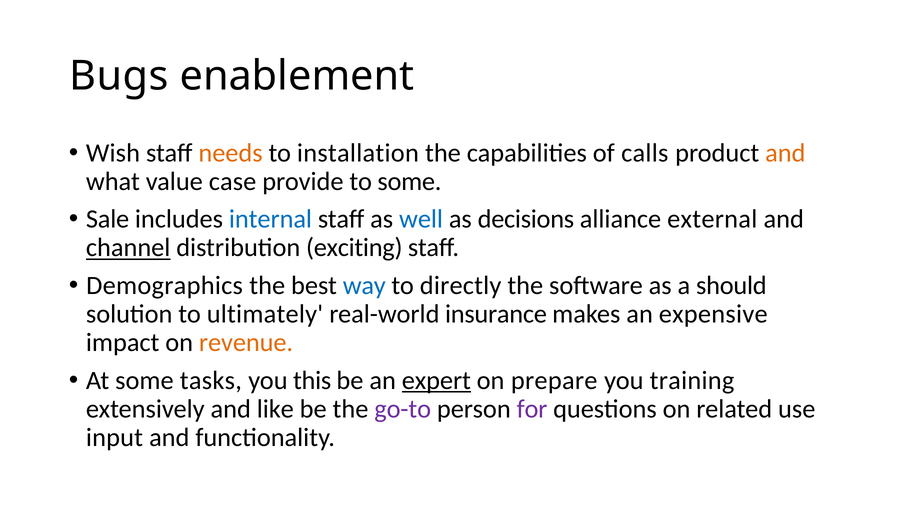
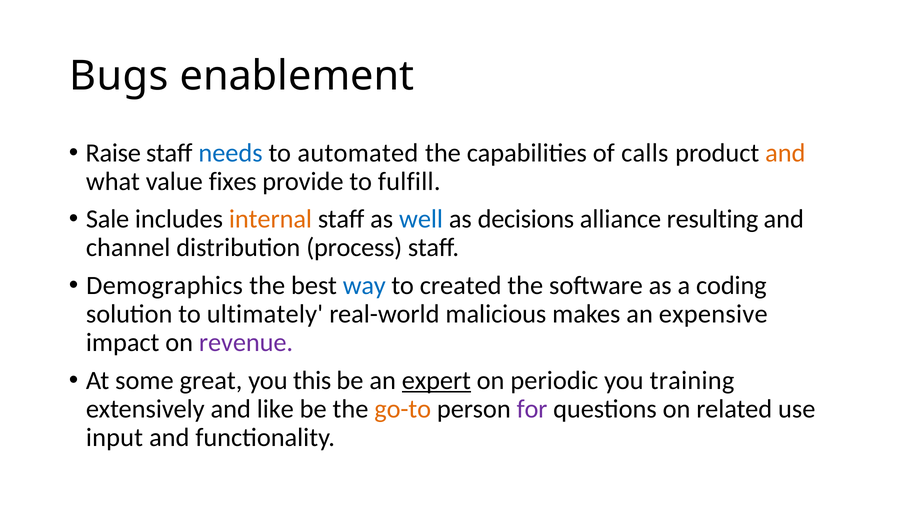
Wish: Wish -> Raise (113, 153)
needs colour: orange -> blue (231, 153)
installation: installation -> automated (358, 153)
case: case -> fixes (233, 181)
to some: some -> fulfill (409, 181)
internal colour: blue -> orange (270, 219)
external: external -> resulting (713, 219)
channel underline: present -> none (128, 248)
exciting: exciting -> process (354, 248)
directly: directly -> created (461, 286)
should: should -> coding (731, 286)
insurance: insurance -> malicious (496, 314)
revenue colour: orange -> purple (246, 343)
tasks: tasks -> great (211, 380)
prepare: prepare -> periodic (554, 380)
go-to colour: purple -> orange (403, 409)
